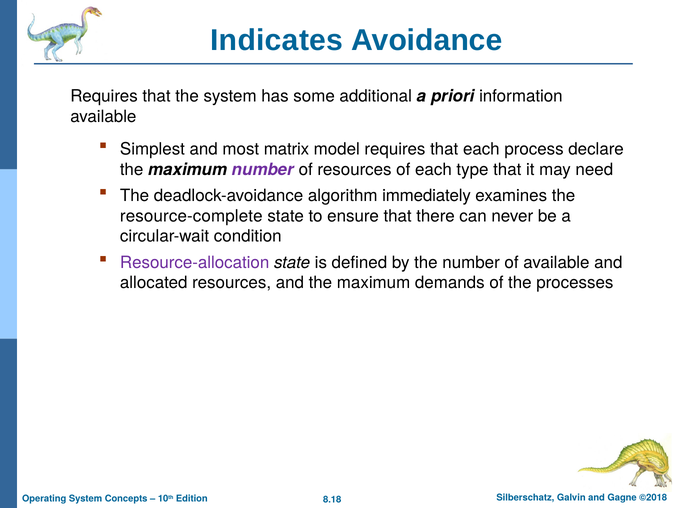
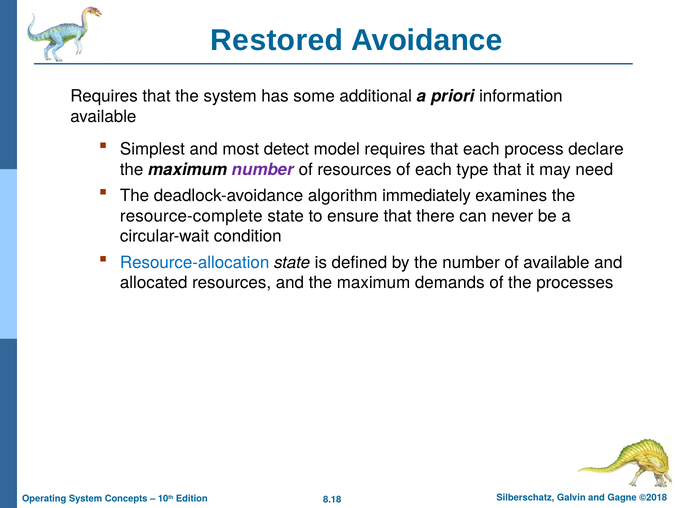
Indicates: Indicates -> Restored (277, 40)
matrix: matrix -> detect (286, 149)
Resource-allocation colour: purple -> blue (195, 263)
